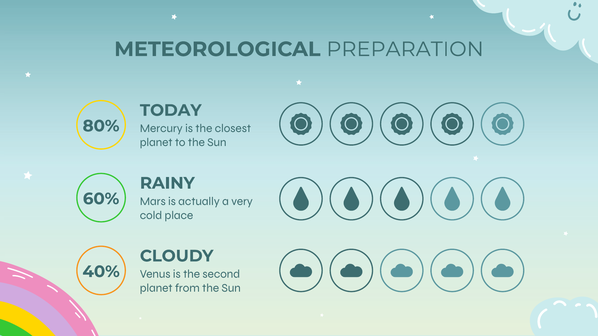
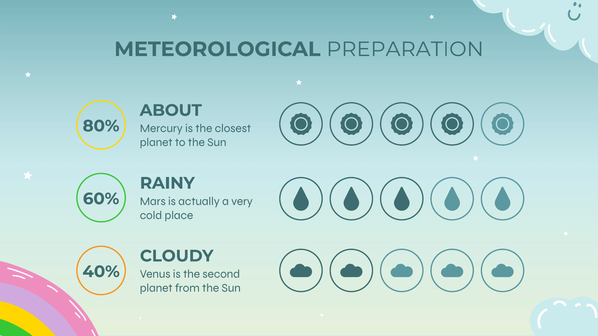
TODAY: TODAY -> ABOUT (171, 110)
